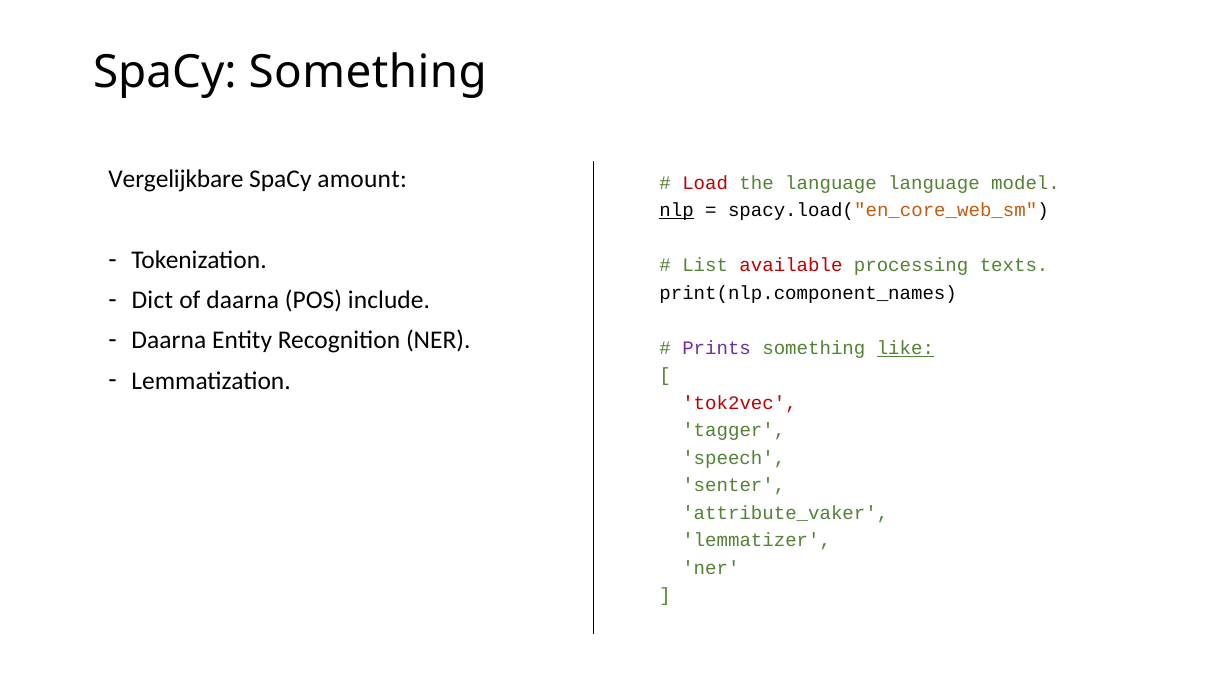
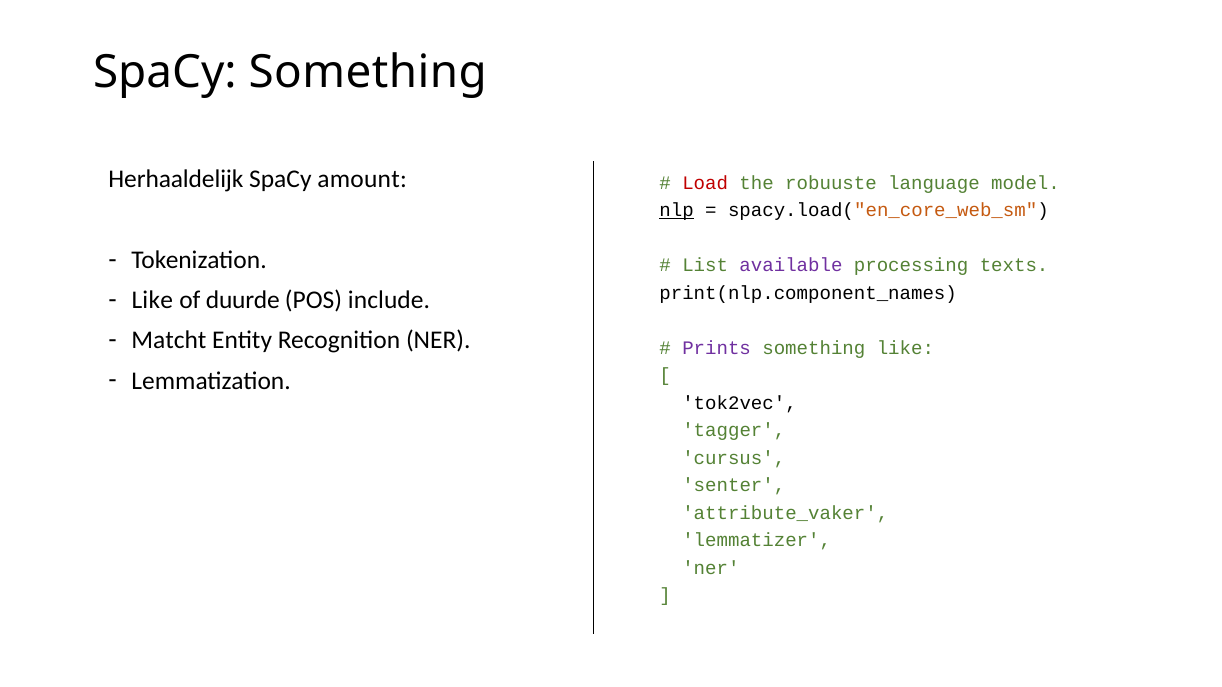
Vergelijkbare: Vergelijkbare -> Herhaaldelijk (176, 179)
the language: language -> robuuste (831, 183)
available colour: red -> purple (791, 266)
Dict: Dict -> Like (152, 300)
of daarna: daarna -> duurde (243, 300)
Daarna: Daarna -> Matcht (169, 341)
like underline: present -> none (905, 348)
tok2vec colour: red -> black (740, 403)
speech: speech -> cursus (734, 458)
